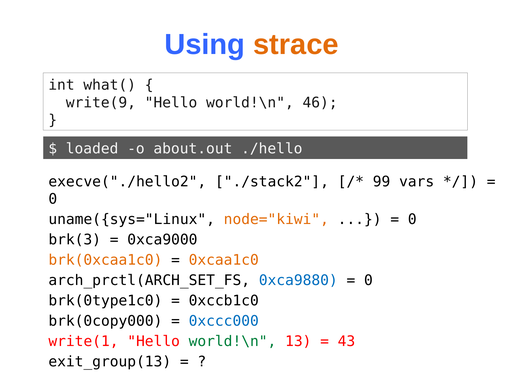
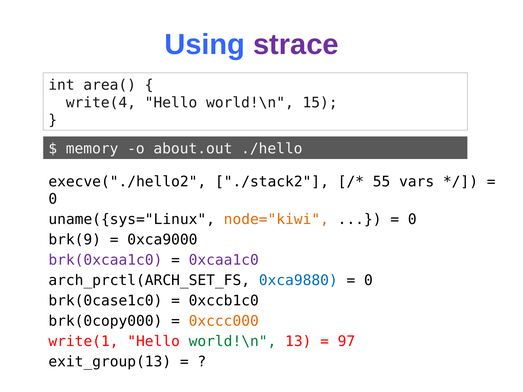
strace colour: orange -> purple (296, 45)
what(: what( -> area( (110, 85)
write(9: write(9 -> write(4 (101, 103)
46: 46 -> 15 (320, 103)
loaded: loaded -> memory (92, 149)
99: 99 -> 55 (382, 182)
brk(3: brk(3 -> brk(9 (75, 240)
brk(0xcaa1c0 colour: orange -> purple (105, 260)
0xcaa1c0 colour: orange -> purple (224, 260)
brk(0type1c0: brk(0type1c0 -> brk(0case1c0 (105, 301)
0xccc000 colour: blue -> orange (224, 321)
43: 43 -> 97 (346, 342)
